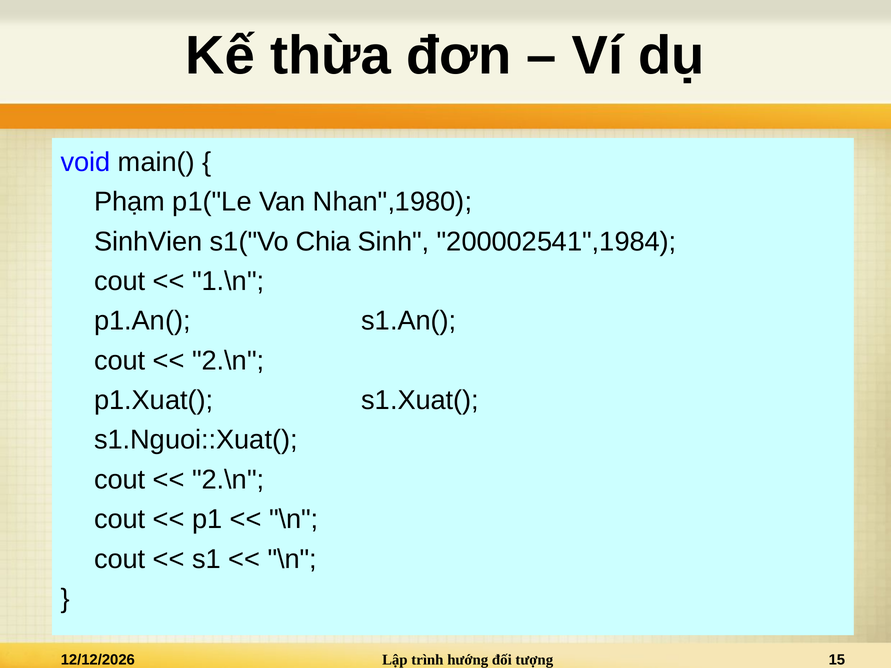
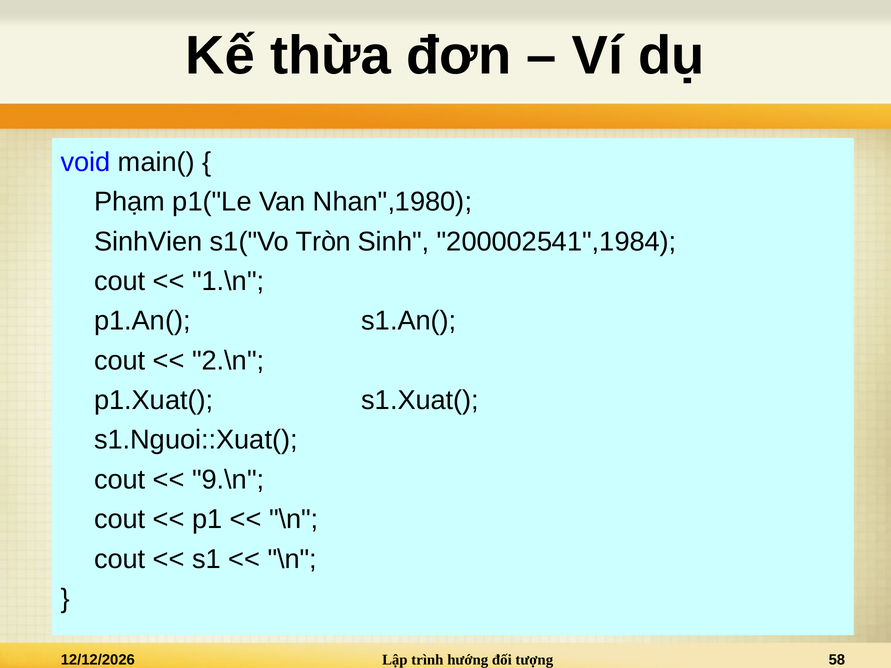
Chia: Chia -> Tròn (323, 242)
2.\n: 2.\n -> 9.\n (228, 480)
15: 15 -> 58 (837, 660)
